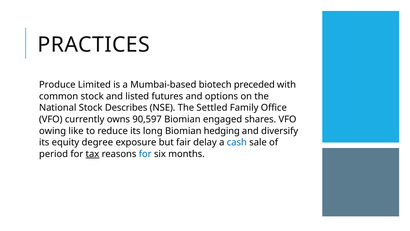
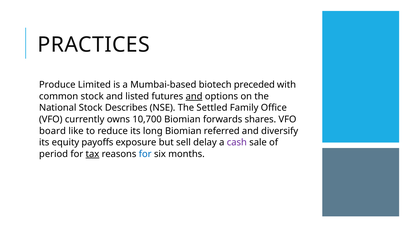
and underline: none -> present (194, 96)
90,597: 90,597 -> 10,700 (147, 119)
engaged: engaged -> forwards (223, 119)
owing: owing -> board (53, 131)
hedging: hedging -> referred (222, 131)
degree: degree -> payoffs (97, 142)
fair: fair -> sell (183, 142)
cash colour: blue -> purple (237, 142)
